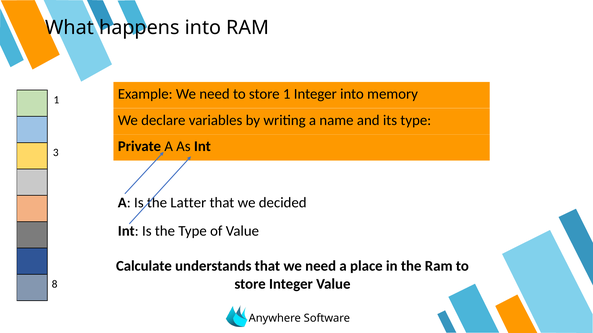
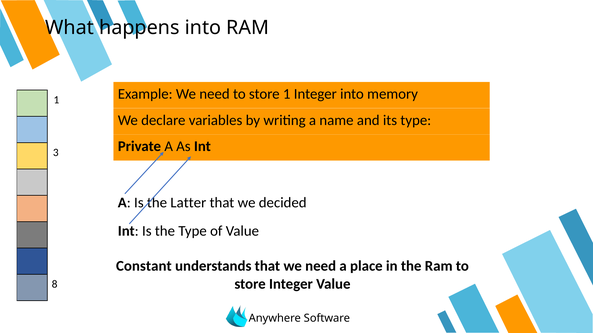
Calculate: Calculate -> Constant (144, 266)
